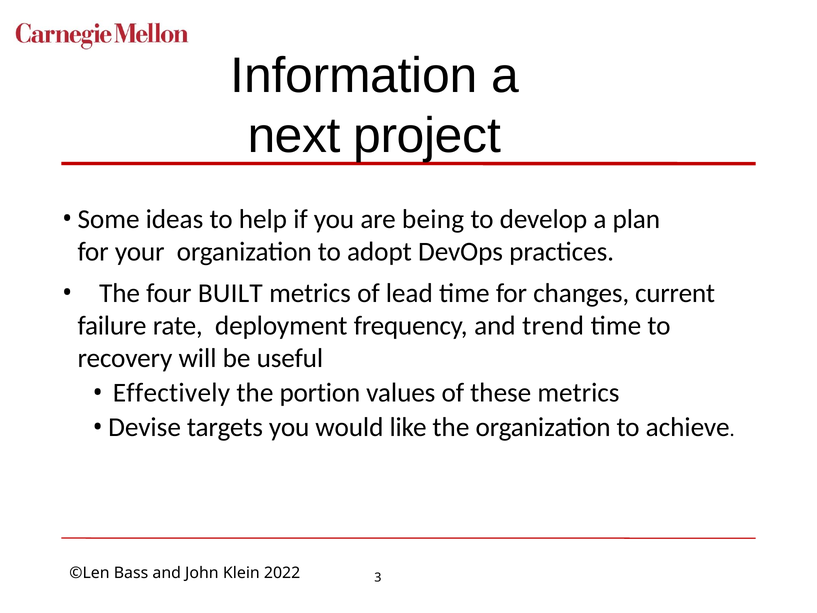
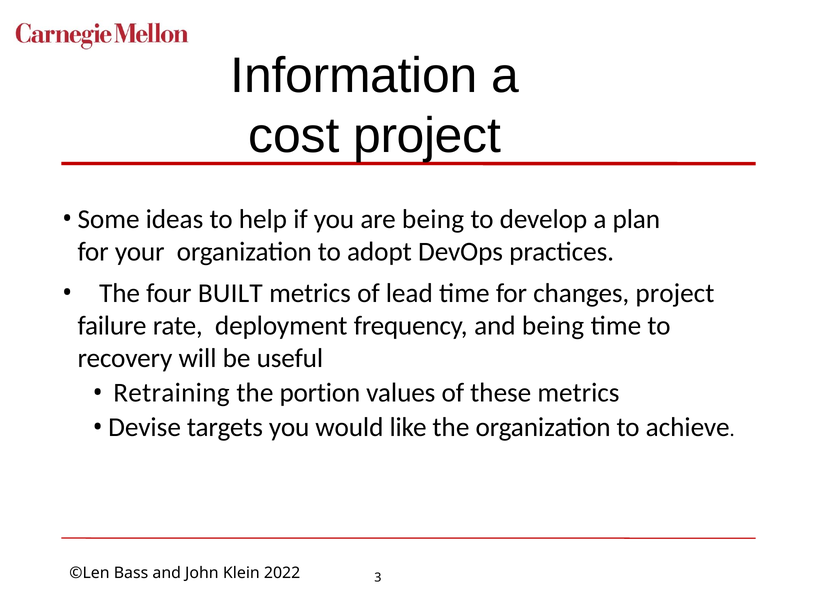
next: next -> cost (294, 136)
changes current: current -> project (675, 293)
and trend: trend -> being (553, 326)
Effectively: Effectively -> Retraining (171, 393)
